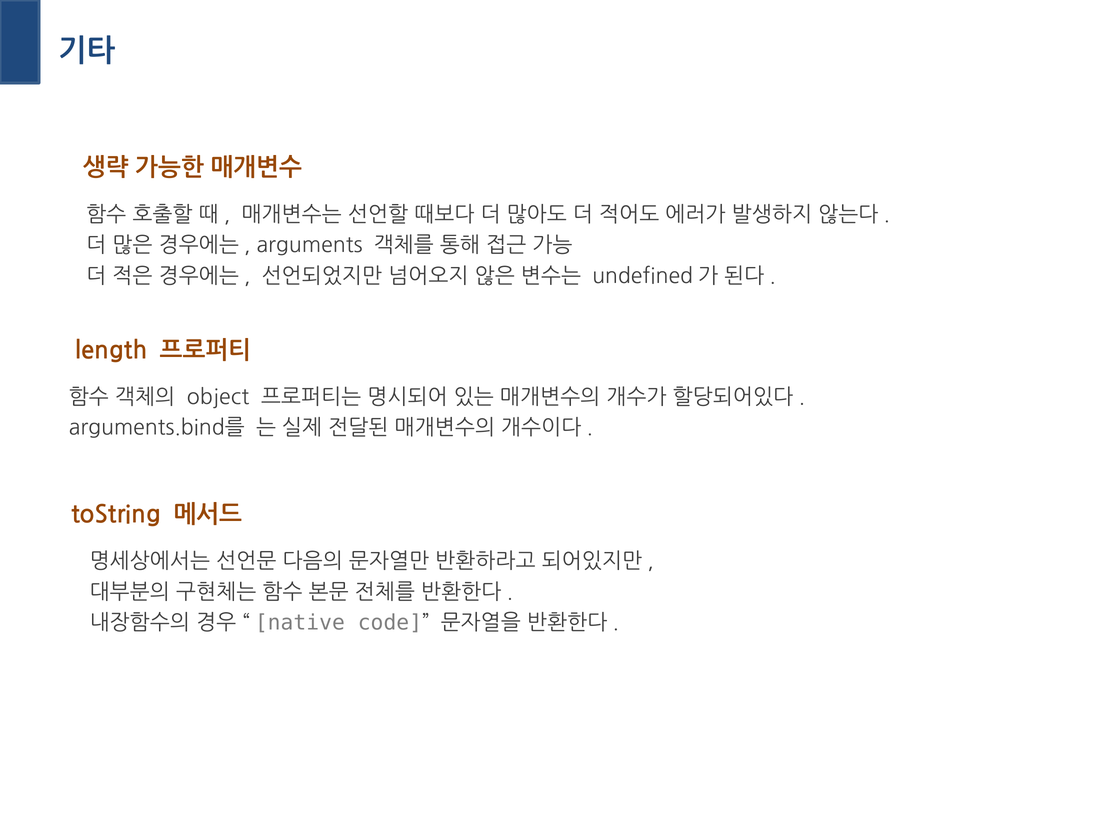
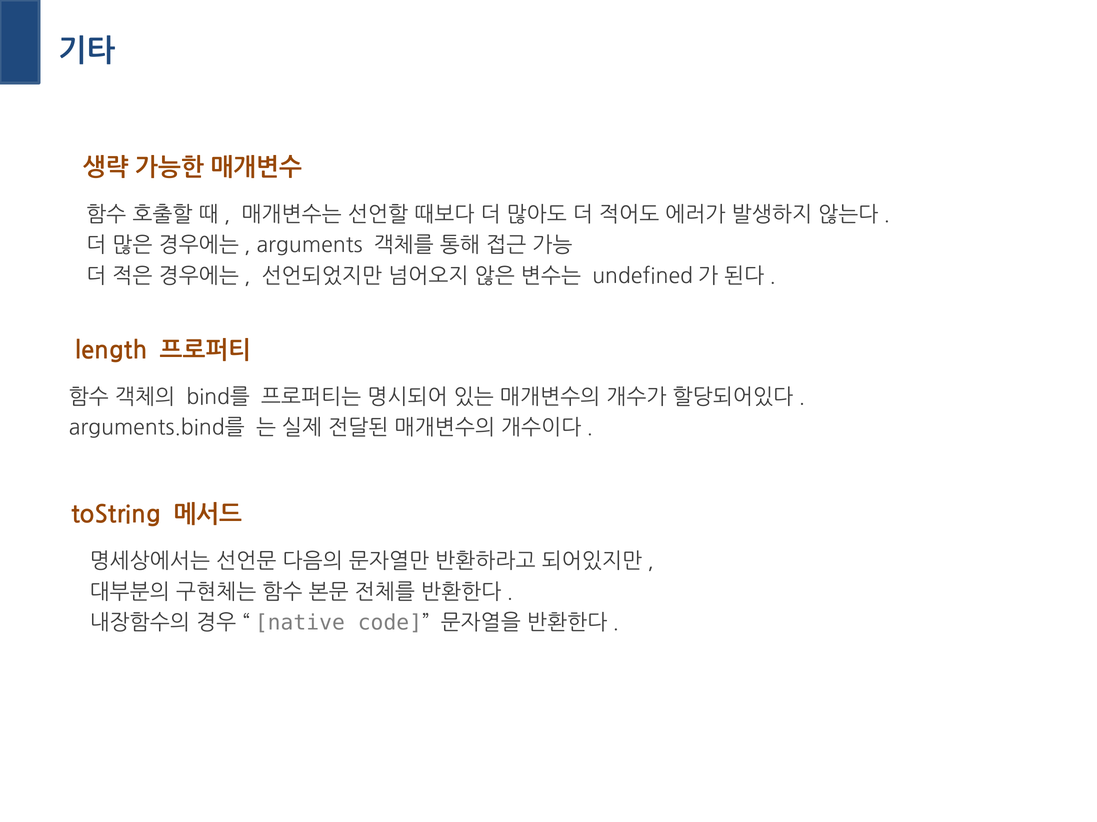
object: object -> bind를 (218, 398)
